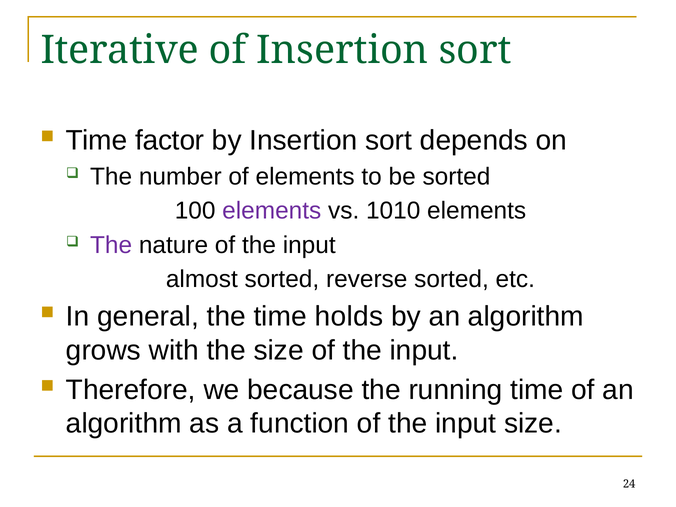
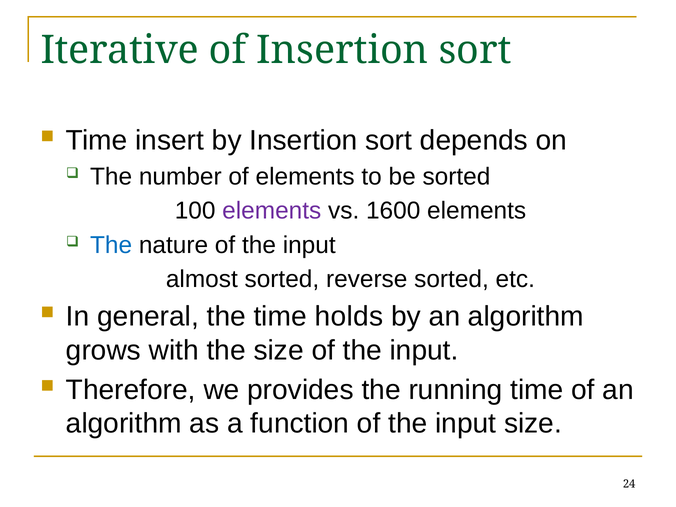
factor: factor -> insert (170, 141)
1010: 1010 -> 1600 (393, 211)
The colour: purple -> blue (111, 245)
because: because -> provides (300, 390)
